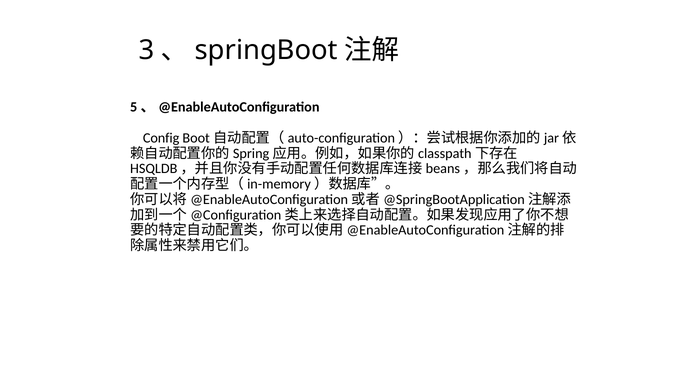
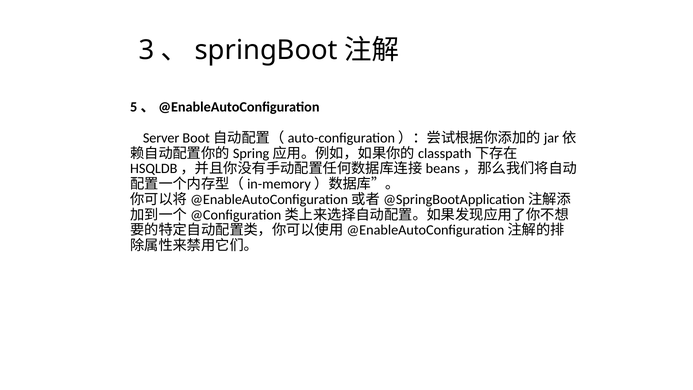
Config: Config -> Server (161, 138)
